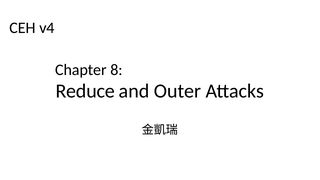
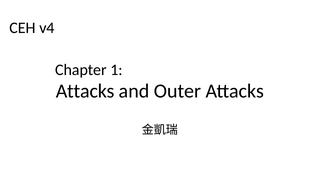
8: 8 -> 1 (116, 70)
Reduce: Reduce -> Attacks (85, 91)
